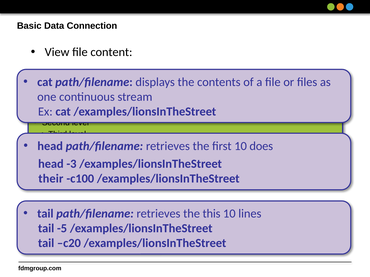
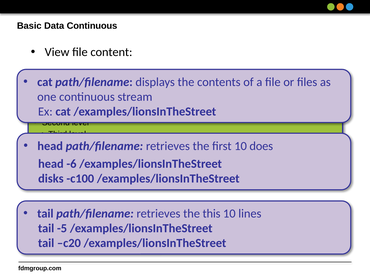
Data Connection: Connection -> Continuous (92, 26)
-3: -3 -> -6 (71, 164)
their: their -> disks (51, 179)
